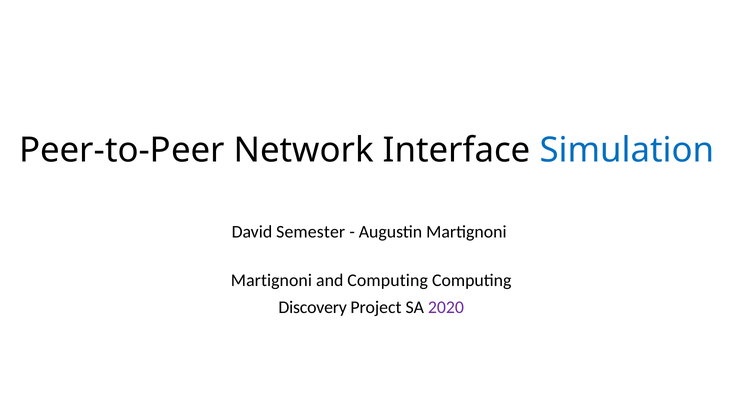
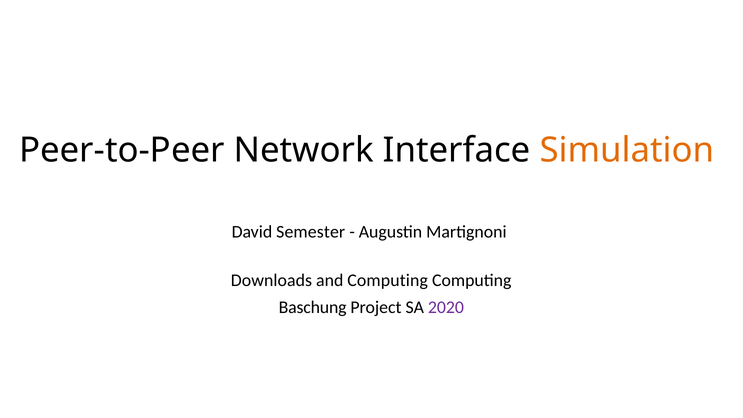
Simulation colour: blue -> orange (627, 150)
Martignoni: Martignoni -> Downloads (271, 280)
Discovery: Discovery -> Baschung (313, 307)
